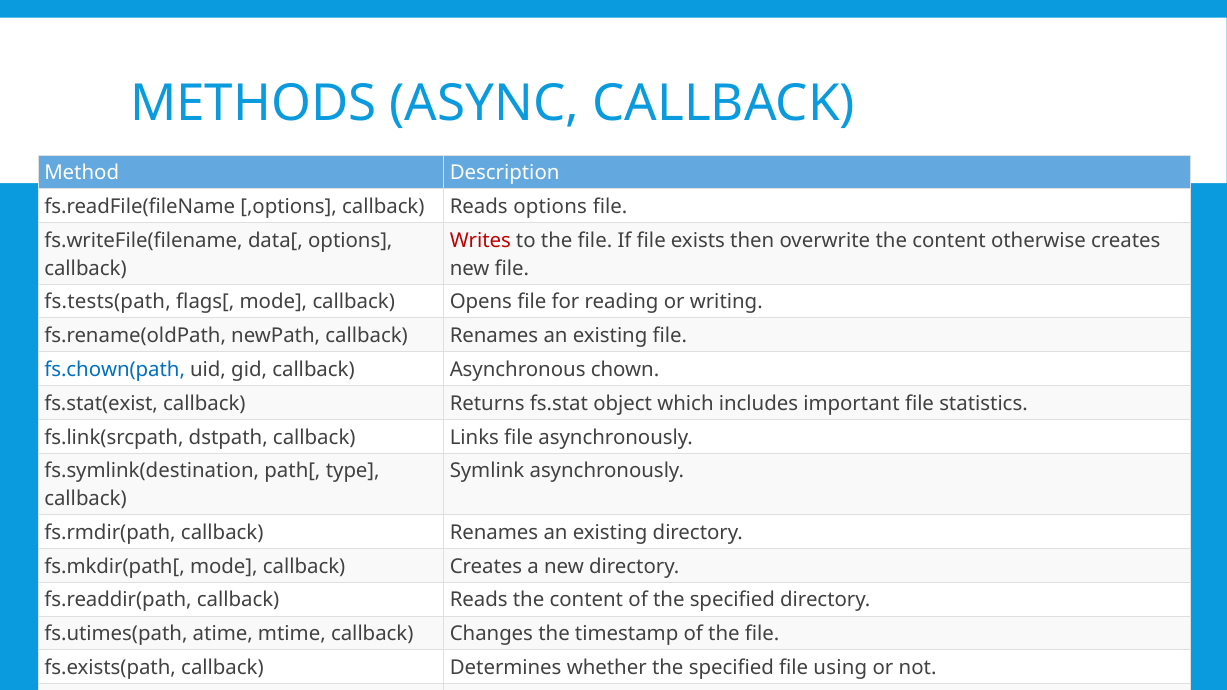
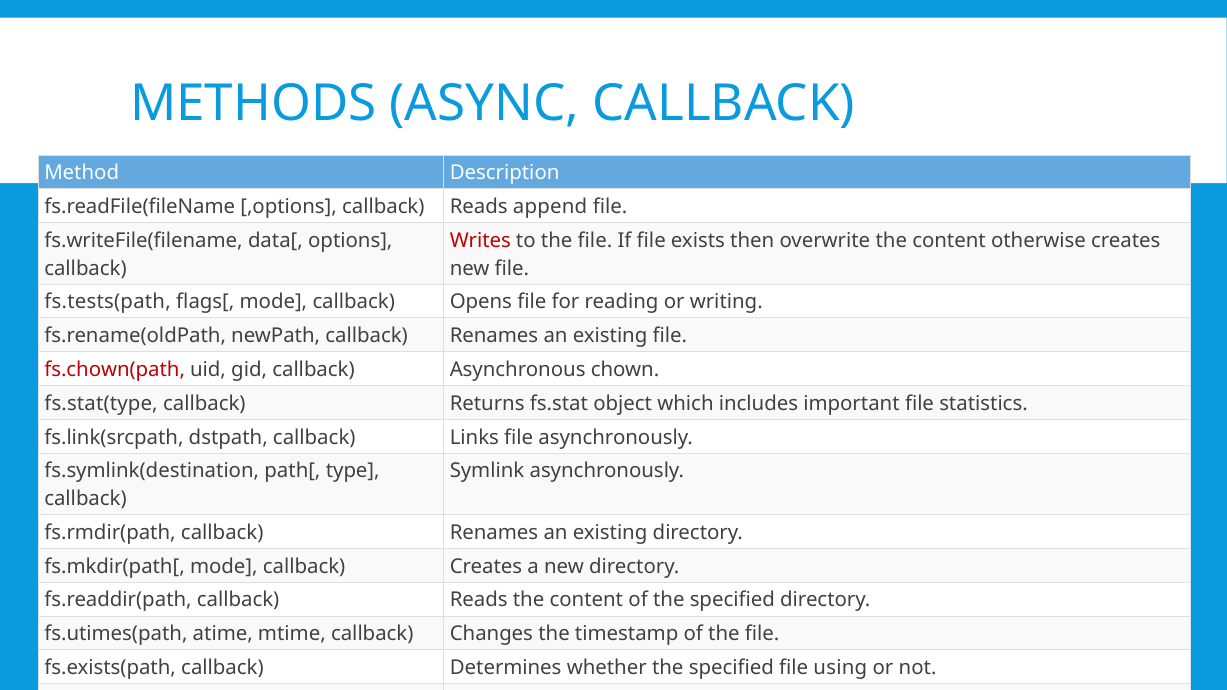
Reads options: options -> append (550, 207)
fs.chown(path colour: blue -> red (115, 370)
fs.stat(exist: fs.stat(exist -> fs.stat(type (101, 404)
